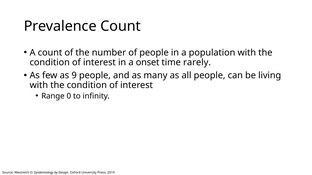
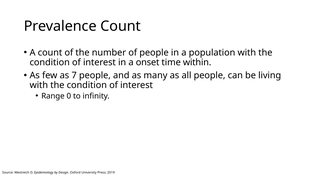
rarely: rarely -> within (197, 63)
9: 9 -> 7 (74, 76)
